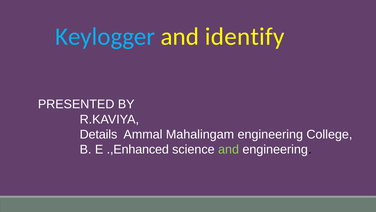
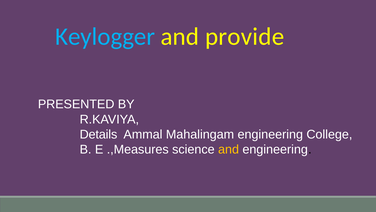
identify: identify -> provide (245, 37)
.,Enhanced: .,Enhanced -> .,Measures (138, 149)
and colour: light green -> yellow (229, 149)
